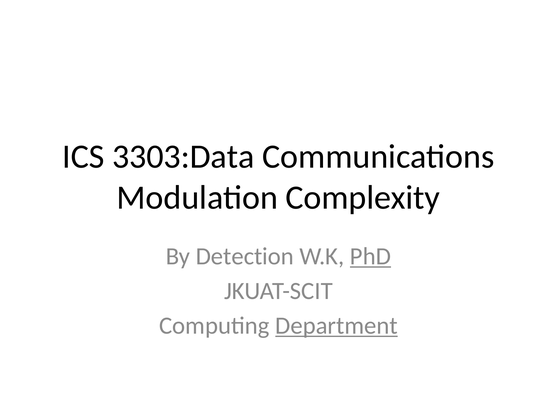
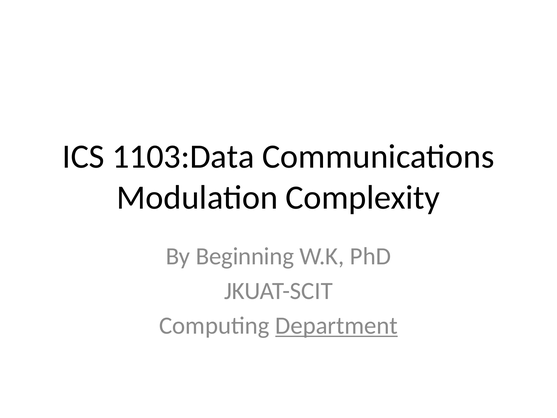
3303:Data: 3303:Data -> 1103:Data (183, 157)
Detection: Detection -> Beginning (245, 256)
PhD underline: present -> none (370, 256)
